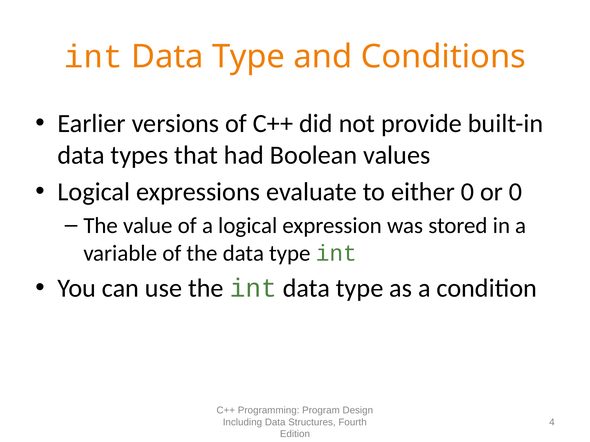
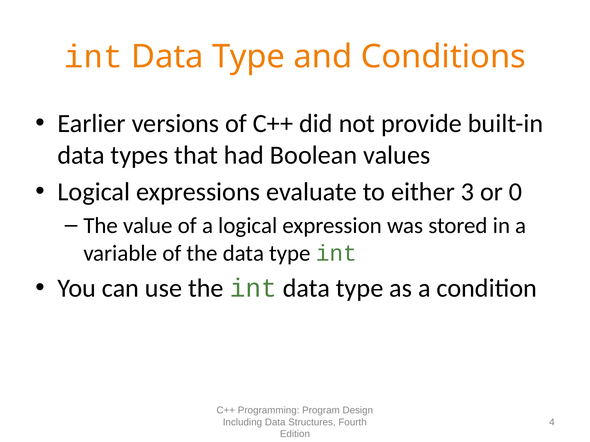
either 0: 0 -> 3 (467, 192)
